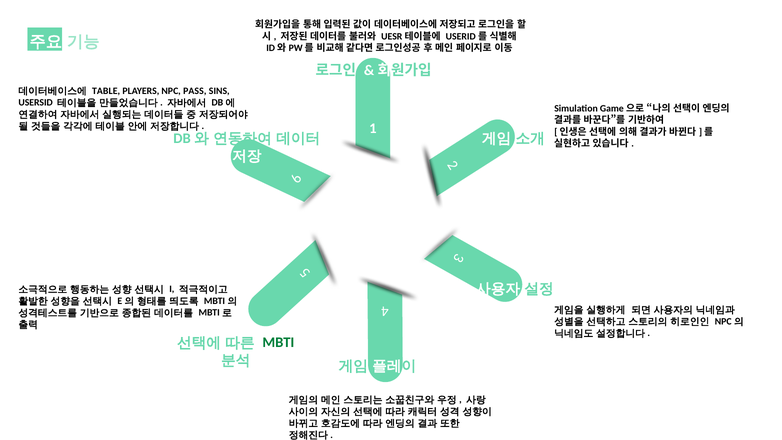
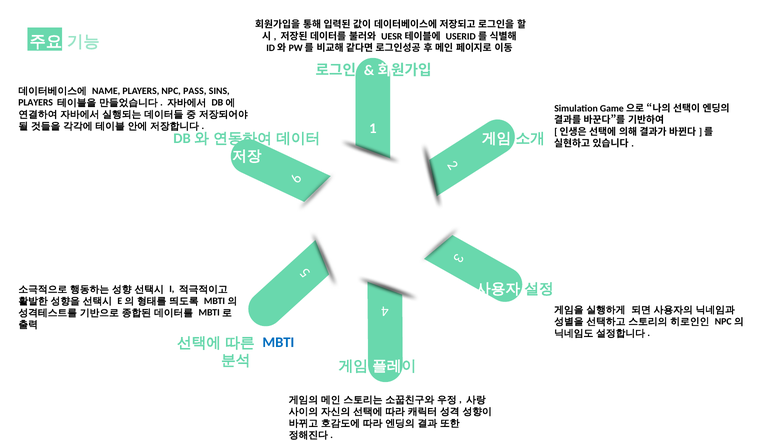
TABLE: TABLE -> NAME (106, 91)
USERSID: USERSID -> PLAYERS (36, 102)
MBTI colour: green -> blue (278, 343)
